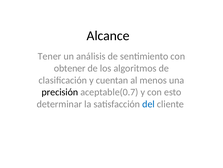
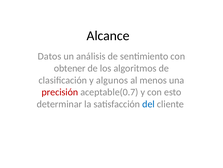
Tener: Tener -> Datos (50, 56)
cuentan: cuentan -> algunos (112, 80)
precisión colour: black -> red (60, 92)
